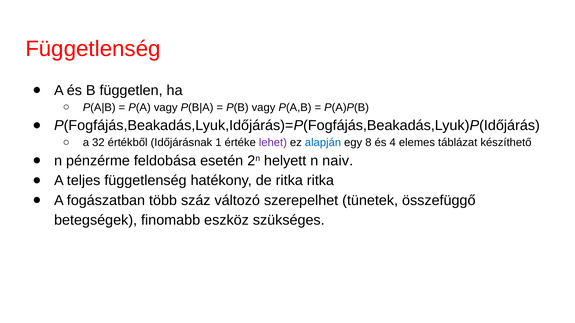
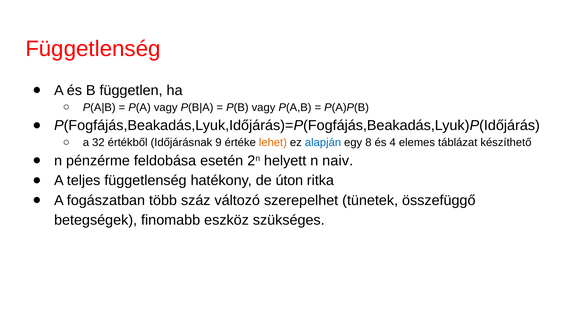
1: 1 -> 9 (218, 143)
lehet colour: purple -> orange (273, 143)
de ritka: ritka -> úton (289, 181)
